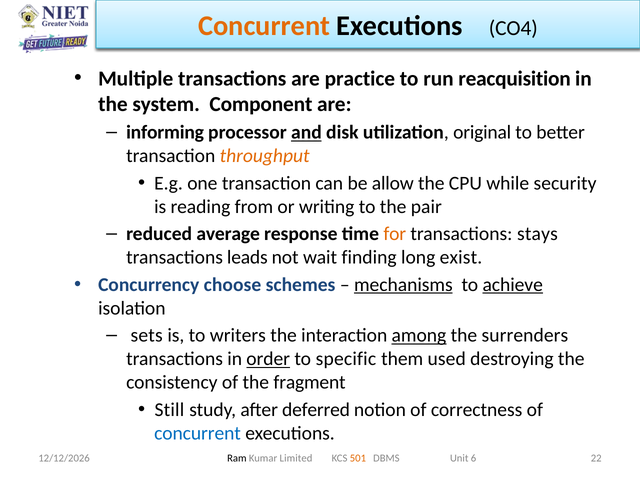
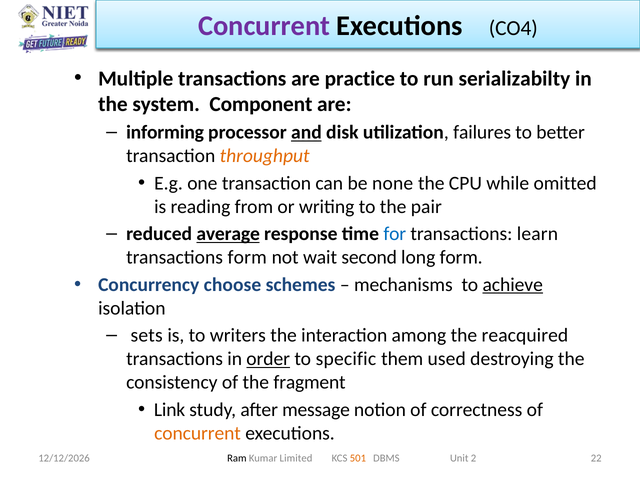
Concurrent colour: orange -> purple (264, 26)
reacquisition: reacquisition -> serializabilty (514, 79)
original: original -> failures (482, 132)
allow: allow -> none (393, 183)
security: security -> omitted (565, 183)
average underline: none -> present (228, 234)
for colour: orange -> blue (395, 234)
stays: stays -> learn (537, 234)
transactions leads: leads -> form (247, 257)
finding: finding -> second (369, 257)
long exist: exist -> form (461, 257)
mechanisms underline: present -> none (403, 285)
among underline: present -> none (419, 336)
surrenders: surrenders -> reacquired (525, 336)
Still: Still -> Link (170, 410)
deferred: deferred -> message (316, 410)
concurrent colour: blue -> orange (198, 433)
6: 6 -> 2 (474, 458)
